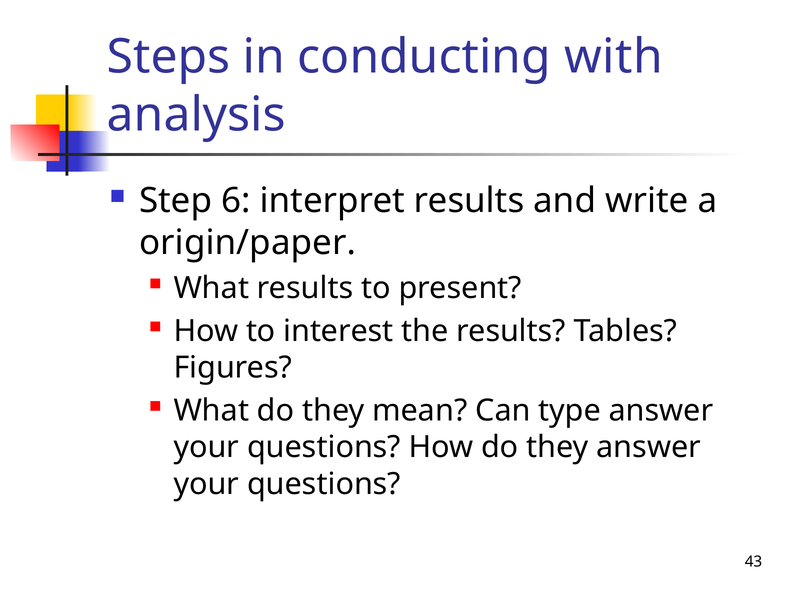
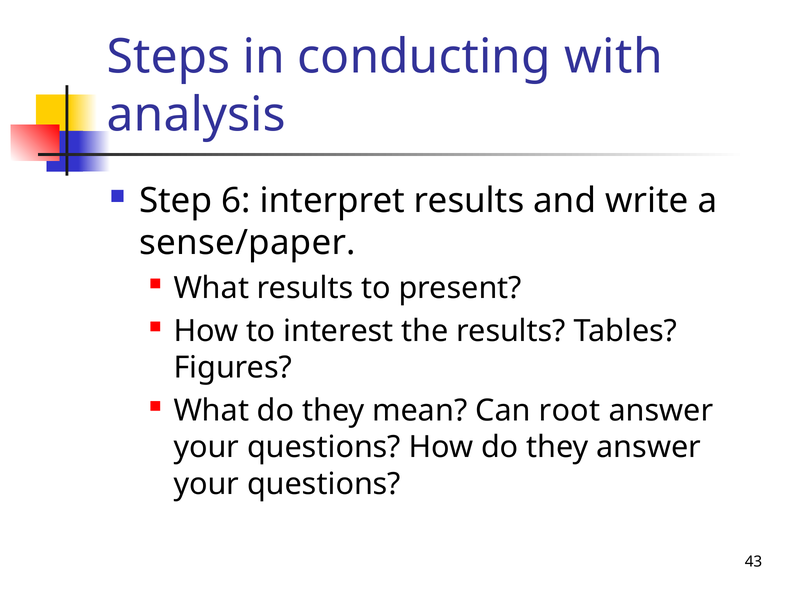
origin/paper: origin/paper -> sense/paper (248, 243)
type: type -> root (569, 411)
